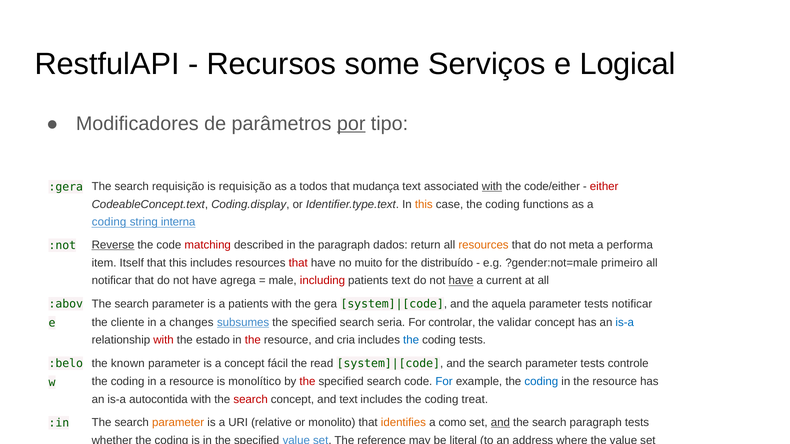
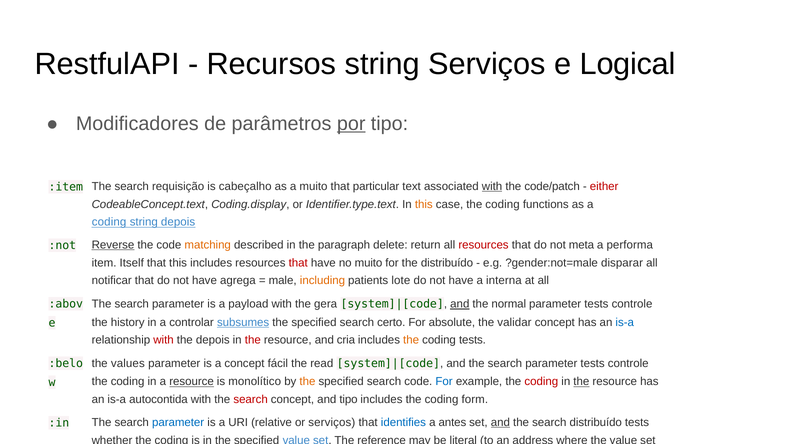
Recursos some: some -> string (382, 64)
:gera: :gera -> :item (66, 187)
is requisição: requisição -> cabeçalho (245, 187)
a todos: todos -> muito (313, 187)
mudança: mudança -> particular (376, 187)
code/either: code/either -> code/patch (552, 187)
string interna: interna -> depois (178, 222)
matching colour: red -> orange (208, 245)
dados: dados -> delete (390, 245)
resources colour: orange -> red (484, 245)
primeiro: primeiro -> disparar (622, 263)
including colour: red -> orange (322, 281)
patients text: text -> lote (401, 281)
have underline: present -> none (461, 281)
current: current -> interna (504, 281)
a patients: patients -> payload (248, 304)
and underline: none -> present (460, 304)
aquela: aquela -> normal (509, 304)
notificar: notificar -> controle (632, 304)
cliente: cliente -> history (128, 323)
changes: changes -> controlar (192, 323)
seria: seria -> certo (391, 323)
For controlar: controlar -> absolute (452, 323)
the estado: estado -> depois (213, 340)
the colour: blue -> orange (411, 340)
the known: known -> values (128, 364)
resource underline: none -> present (192, 382)
the colour: red -> orange (307, 382)
coding colour: blue -> red (541, 382)
the underline: none -> present (581, 382)
and text: text -> tipo (348, 400)
coding treat: treat -> form (475, 400)
parameter colour: orange -> blue (178, 423)
or monolito: monolito -> serviços (332, 423)
identifies colour: orange -> blue (403, 423)
como: como -> antes (452, 423)
search paragraph: paragraph -> distribuído (596, 423)
